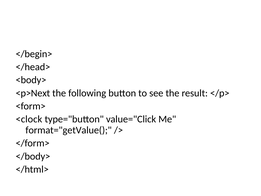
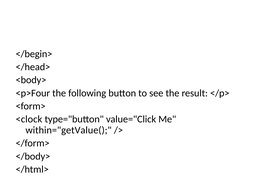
<p>Next: <p>Next -> <p>Four (33, 93)
format="getValue(: format="getValue( -> within="getValue( (69, 130)
